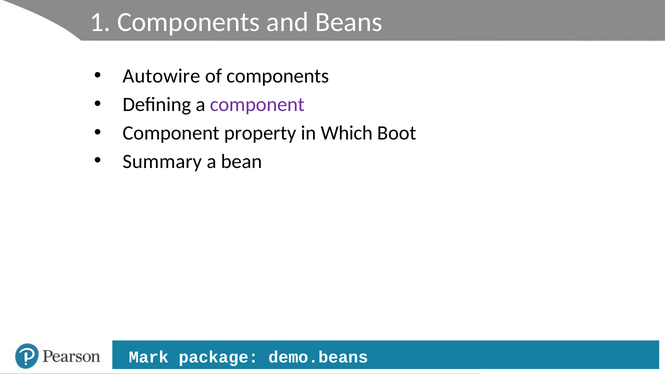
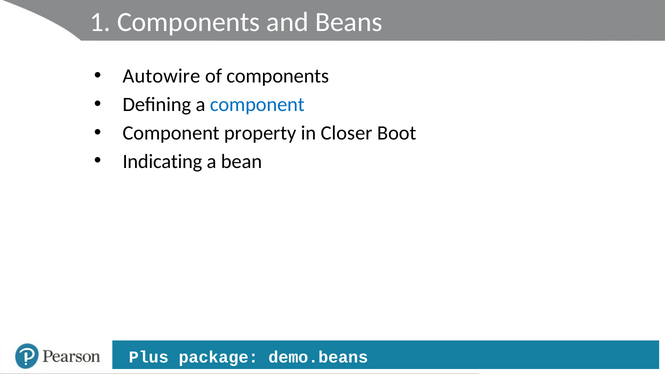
component colour: purple -> blue (257, 105)
Which: Which -> Closer (347, 133)
Summary: Summary -> Indicating (162, 161)
Mark: Mark -> Plus (149, 358)
